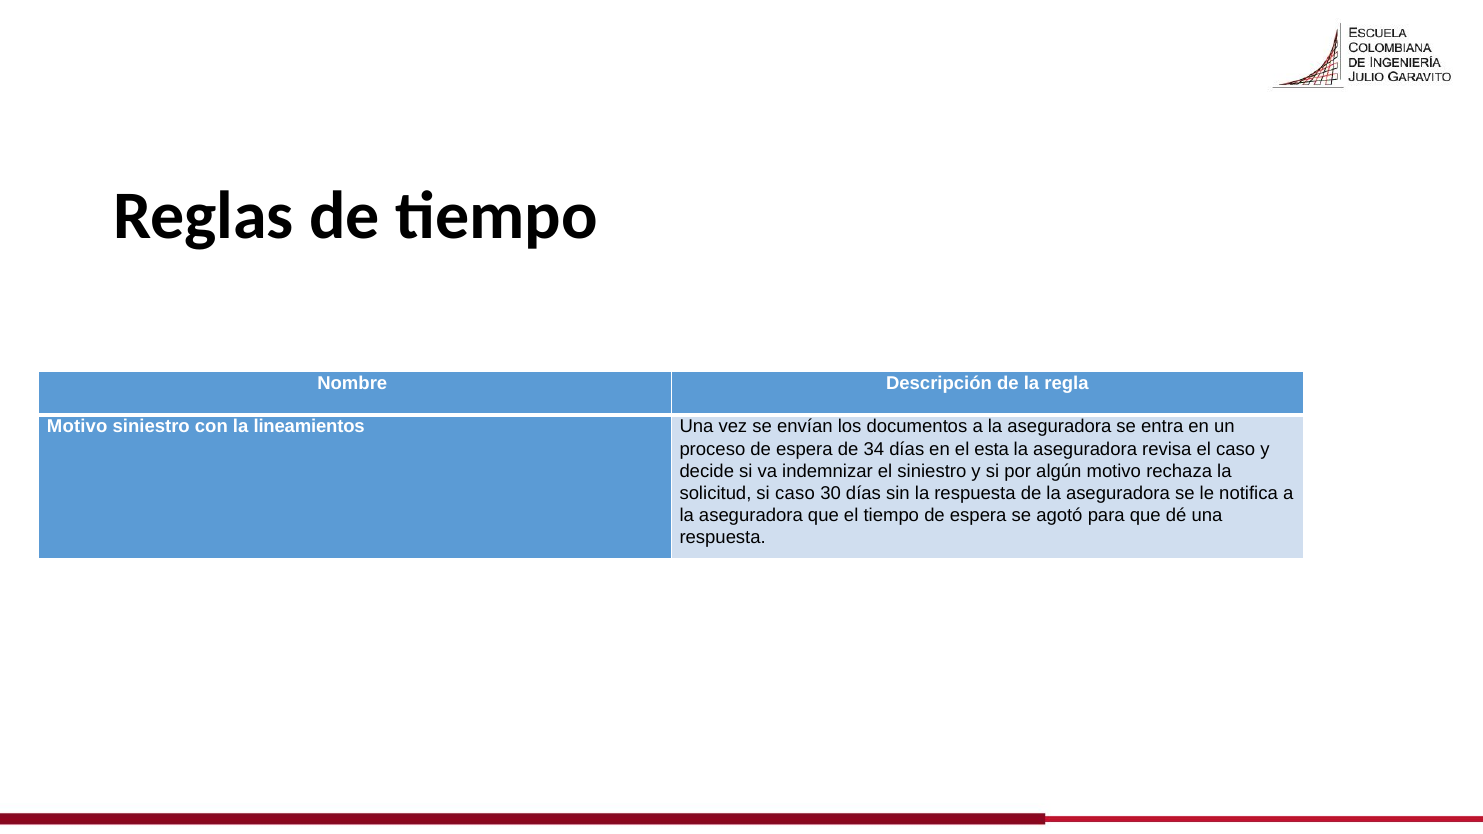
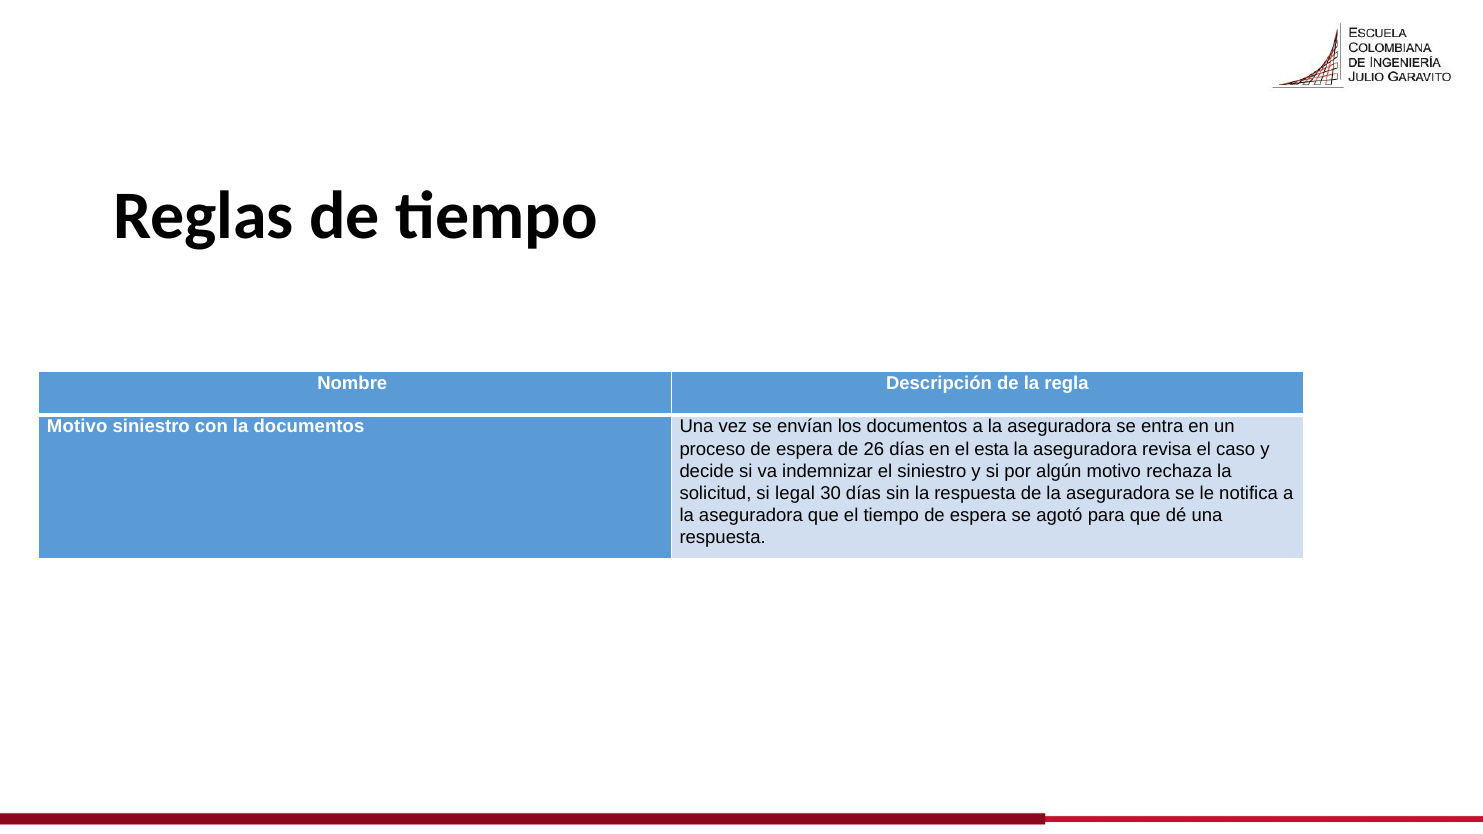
la lineamientos: lineamientos -> documentos (309, 427)
34: 34 -> 26 (874, 449)
si caso: caso -> legal (795, 493)
